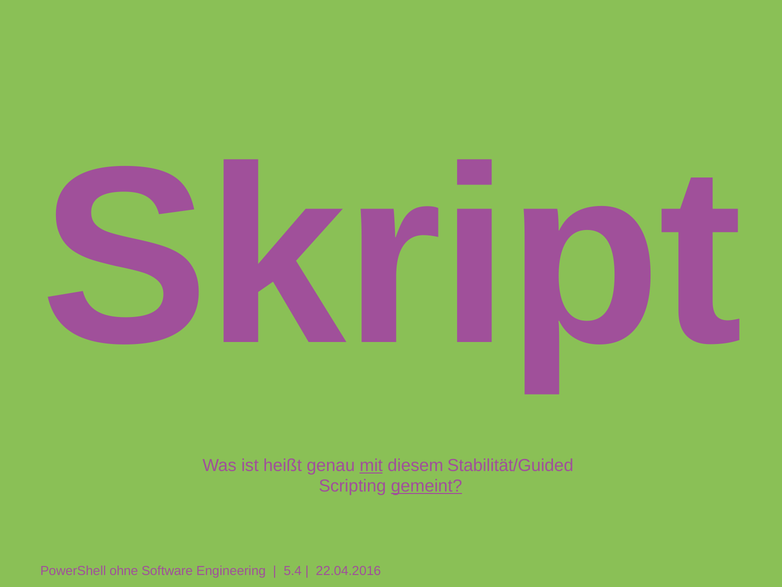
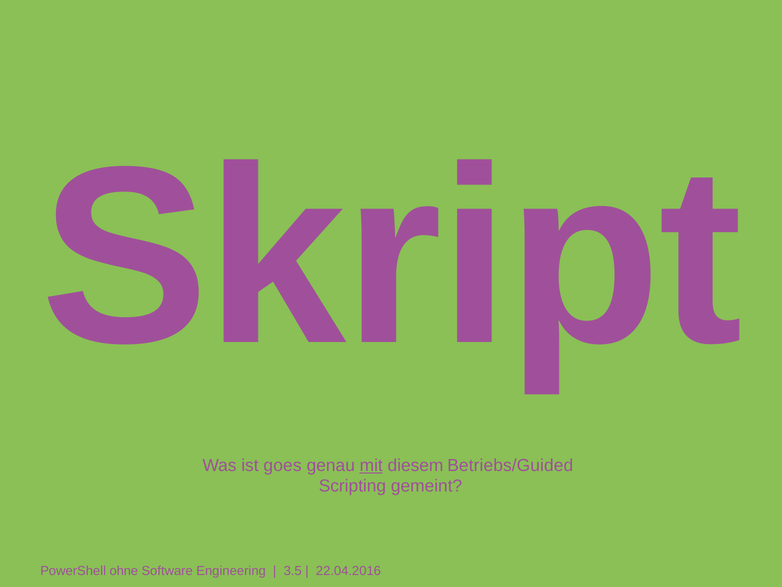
heißt: heißt -> goes (283, 465)
Stabilität/Guided: Stabilität/Guided -> Betriebs/Guided (510, 465)
gemeint underline: present -> none (427, 486)
5.4: 5.4 -> 3.5 (293, 570)
